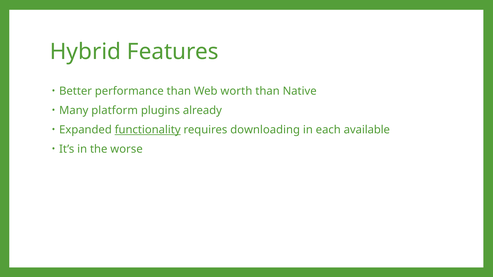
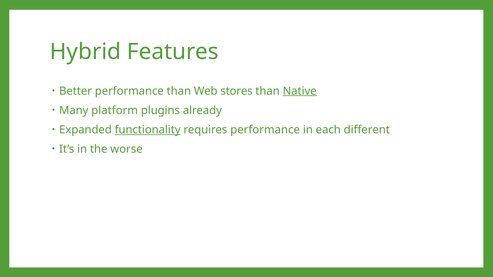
worth: worth -> stores (237, 91)
Native underline: none -> present (300, 91)
requires downloading: downloading -> performance (265, 130)
available: available -> different (367, 130)
